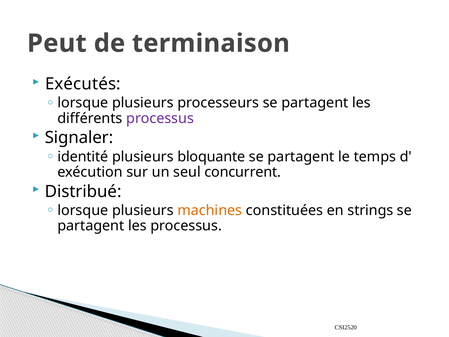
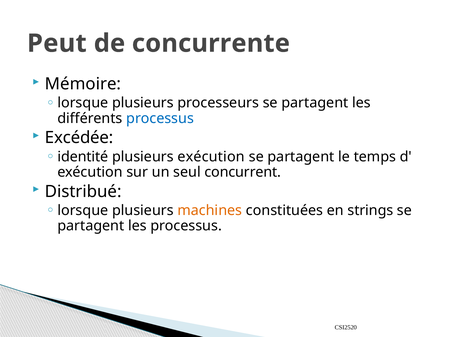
terminaison: terminaison -> concurrente (211, 43)
Exécutés: Exécutés -> Mémoire (83, 84)
processus colour: purple -> blue (160, 118)
Signaler: Signaler -> Excédée (79, 138)
plusieurs bloquante: bloquante -> exécution (211, 157)
